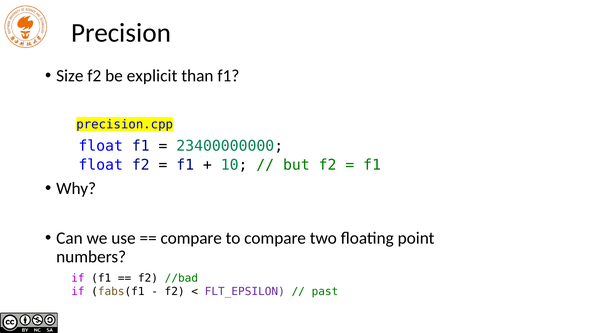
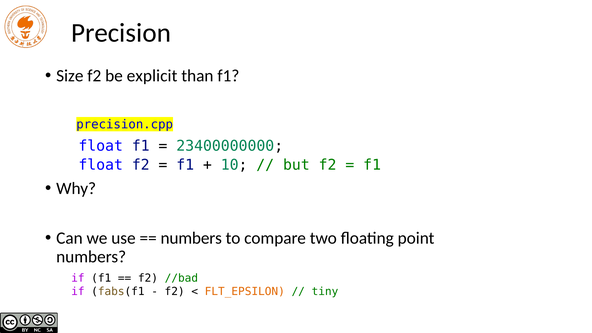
compare: compare -> numbers (191, 238)
FLT_EPSILON colour: purple -> orange (245, 291)
past: past -> tiny (325, 291)
